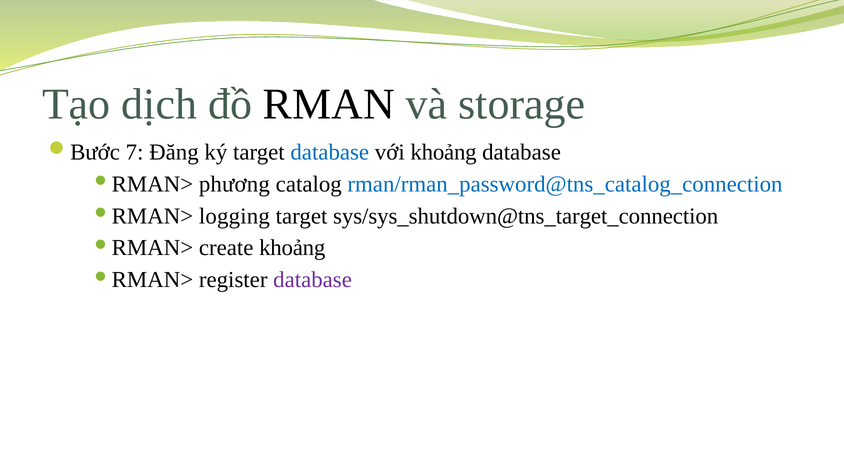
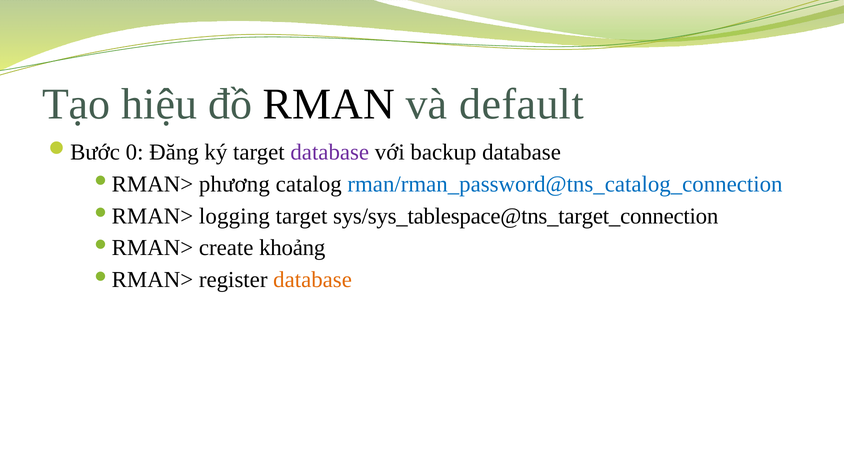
dịch: dịch -> hiệu (159, 105)
storage: storage -> default (521, 105)
7: 7 -> 0 (135, 152)
database colour: blue -> purple (330, 152)
với khoảng: khoảng -> backup (443, 152)
sys/sys_shutdown@tns_target_connection: sys/sys_shutdown@tns_target_connection -> sys/sys_tablespace@tns_target_connection (526, 216)
database colour: purple -> orange (313, 280)
